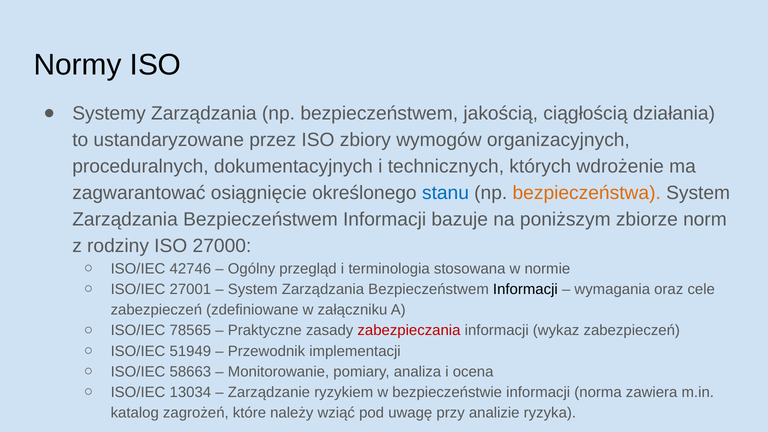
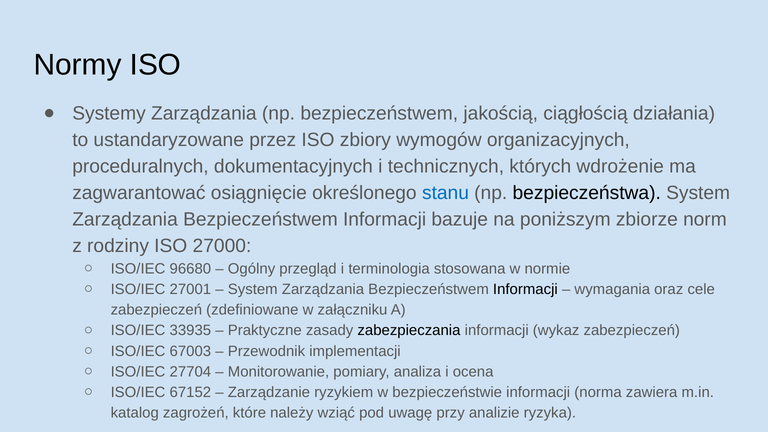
bezpieczeństwa colour: orange -> black (587, 193)
42746: 42746 -> 96680 (190, 269)
78565: 78565 -> 33935 (190, 331)
zabezpieczania colour: red -> black (409, 331)
51949: 51949 -> 67003 (190, 351)
58663: 58663 -> 27704 (190, 372)
13034: 13034 -> 67152 (190, 392)
